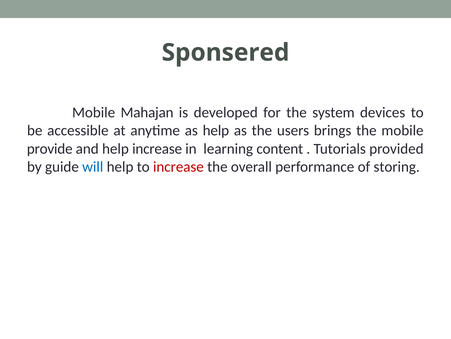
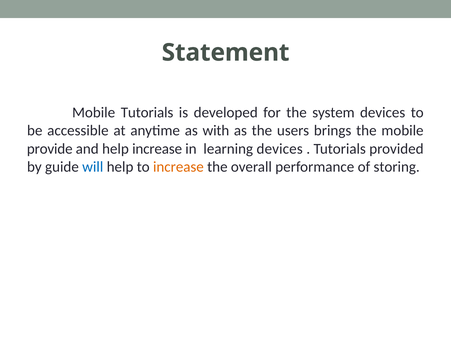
Sponsered: Sponsered -> Statement (226, 52)
Mobile Mahajan: Mahajan -> Tutorials (147, 112)
as help: help -> with (216, 130)
learning content: content -> devices (280, 148)
increase colour: red -> orange (178, 166)
